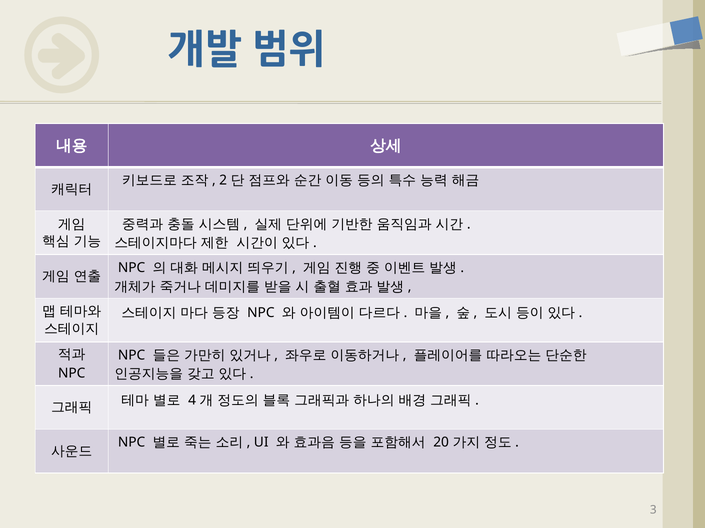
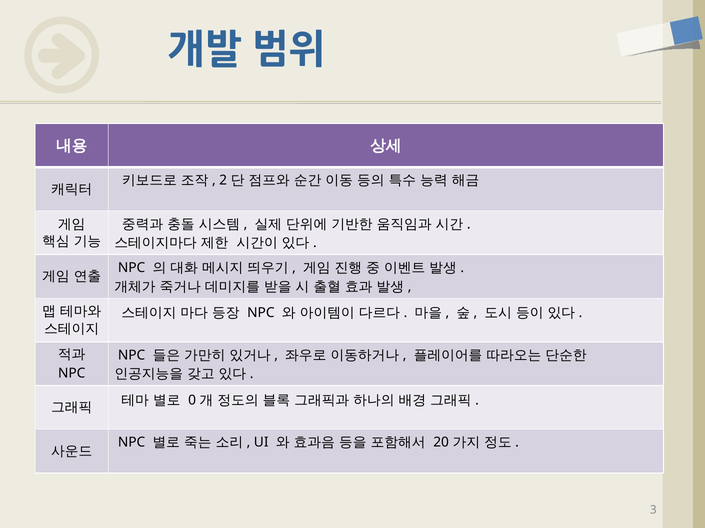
4: 4 -> 0 (192, 401)
